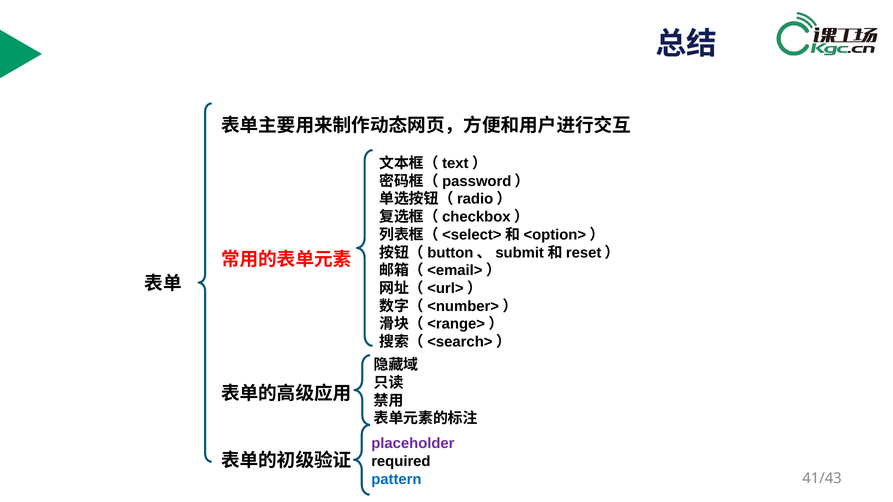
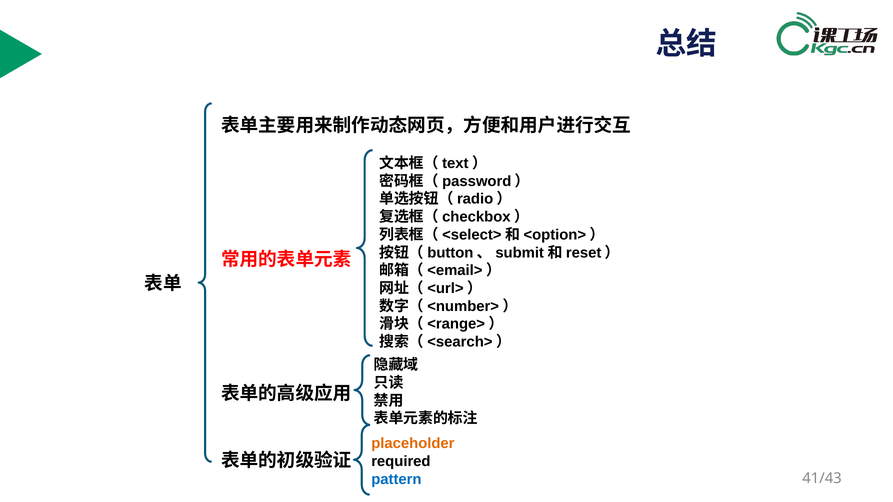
placeholder colour: purple -> orange (413, 444)
